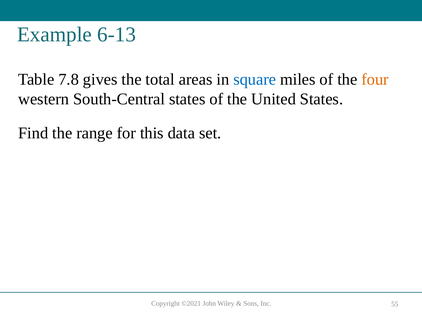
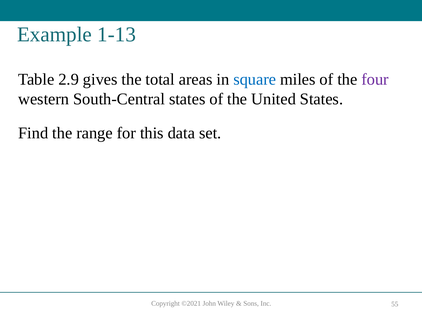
6-13: 6-13 -> 1-13 (117, 34)
7.8: 7.8 -> 2.9 (69, 79)
four colour: orange -> purple (375, 79)
